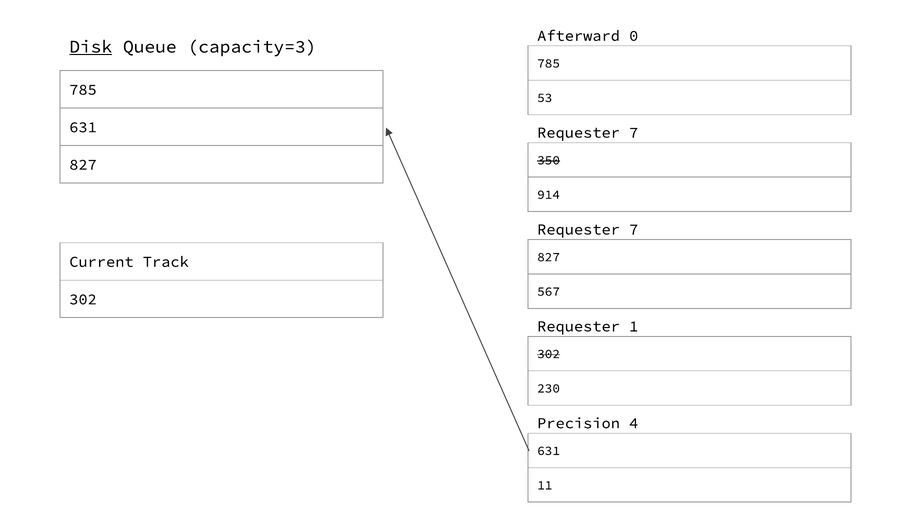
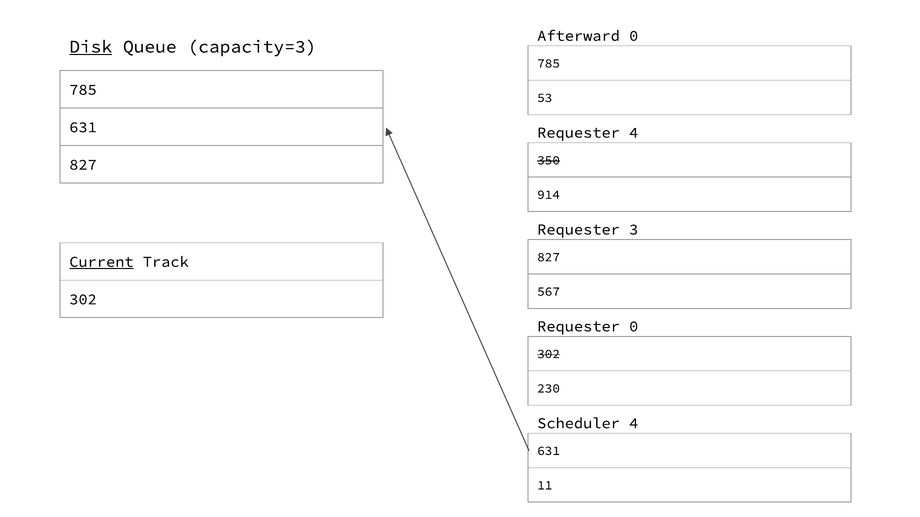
7: 7 -> 4 (634, 133)
7: 7 -> 3 (634, 230)
Current underline: none -> present (101, 262)
Requester 1: 1 -> 0 (634, 327)
Precision: Precision -> Scheduler (579, 424)
